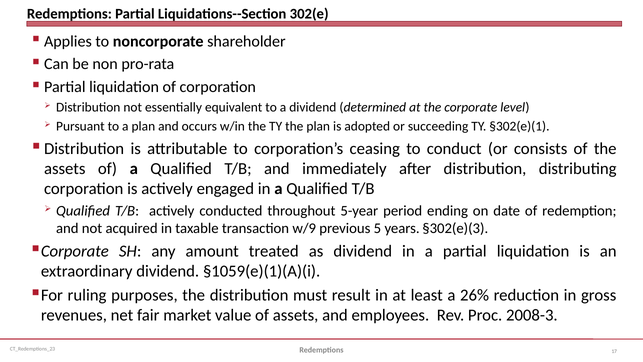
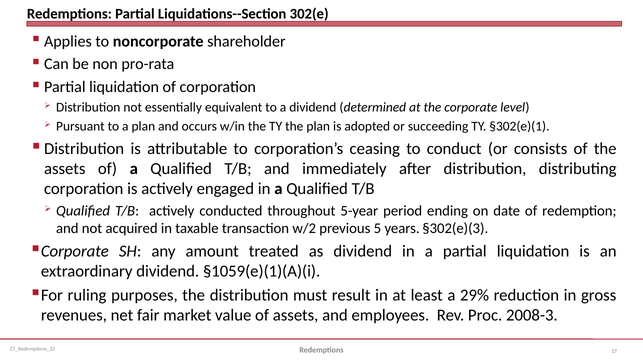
w/9: w/9 -> w/2 (304, 228)
26%: 26% -> 29% (475, 295)
